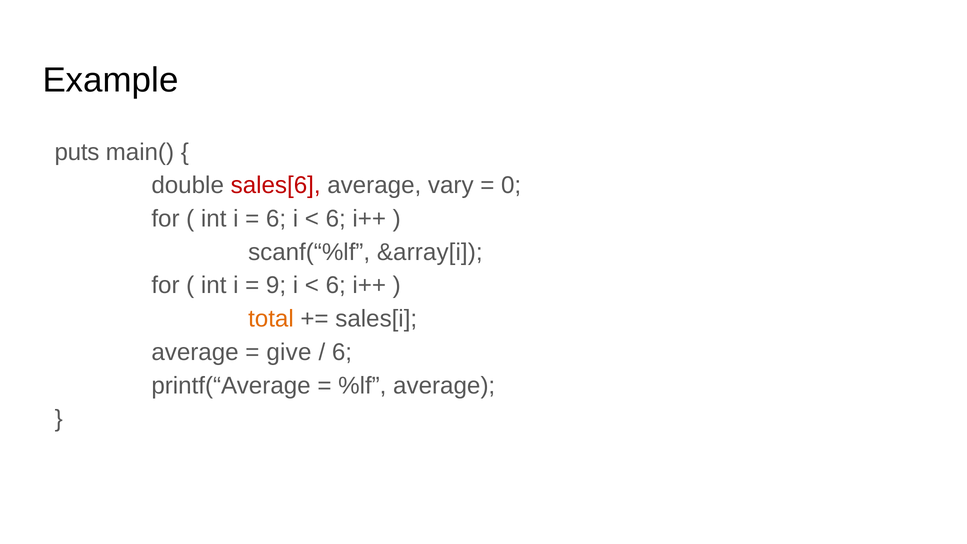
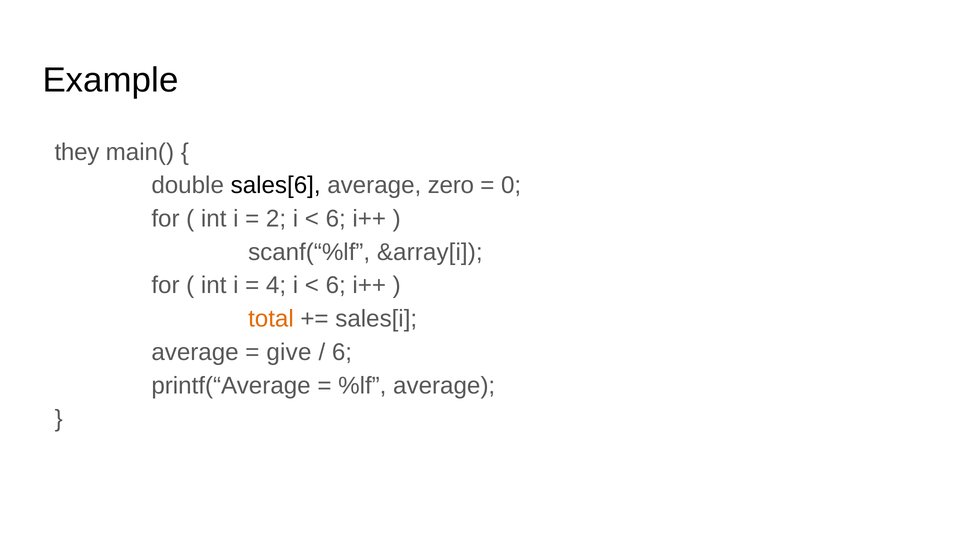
puts: puts -> they (77, 152)
sales[6 colour: red -> black (276, 185)
vary: vary -> zero (451, 185)
6: 6 -> 2 (276, 219)
9: 9 -> 4 (276, 285)
